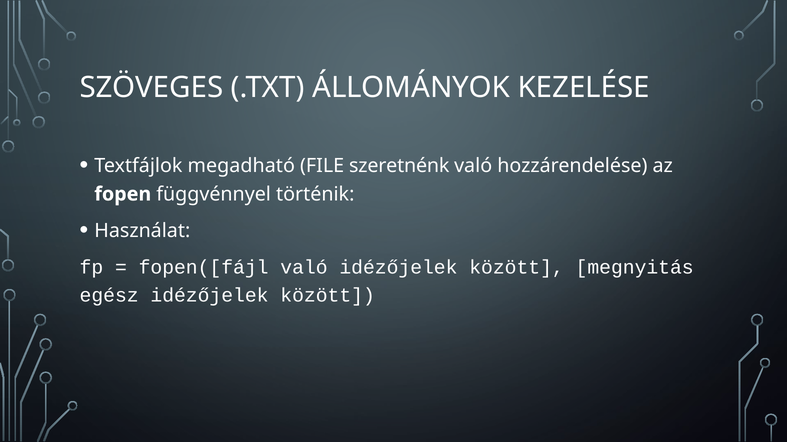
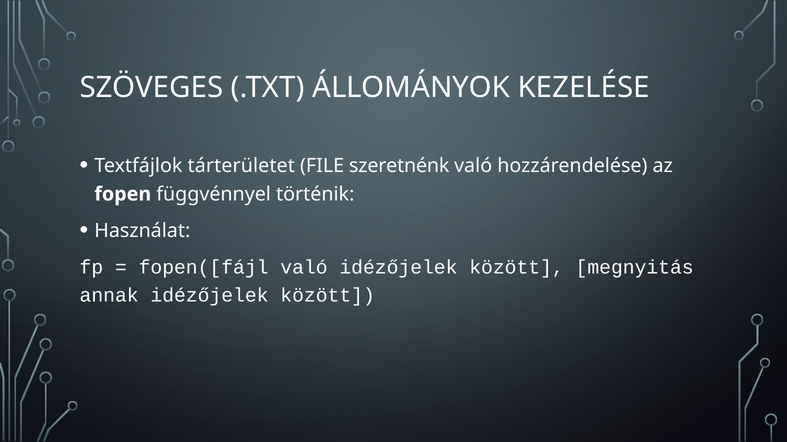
megadható: megadható -> tárterületet (241, 166)
egész: egész -> annak (109, 296)
